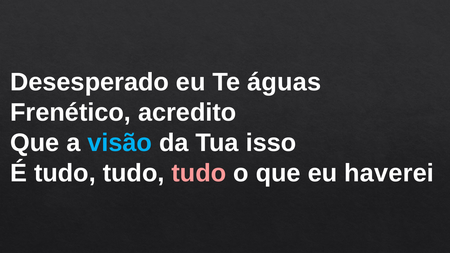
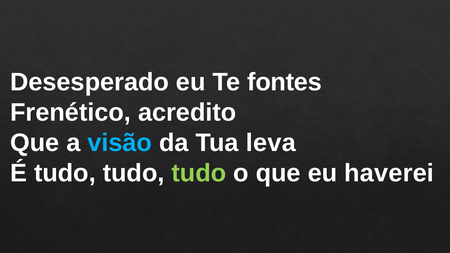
águas: águas -> fontes (284, 82)
isso: isso -> leva (271, 143)
tudo colour: pink -> light green (199, 173)
